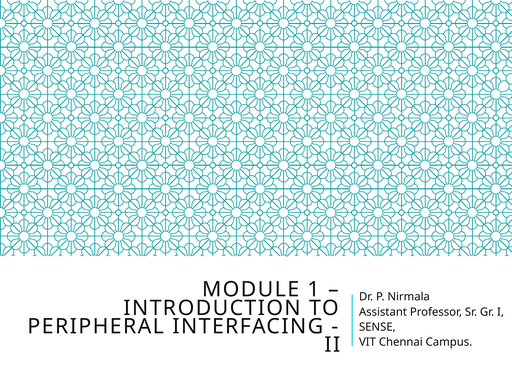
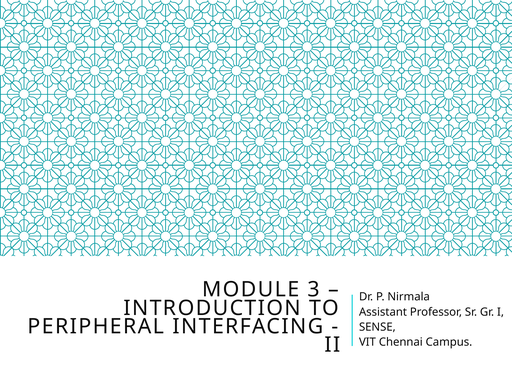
1: 1 -> 3 (314, 290)
